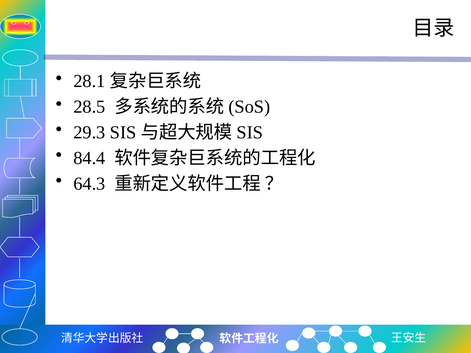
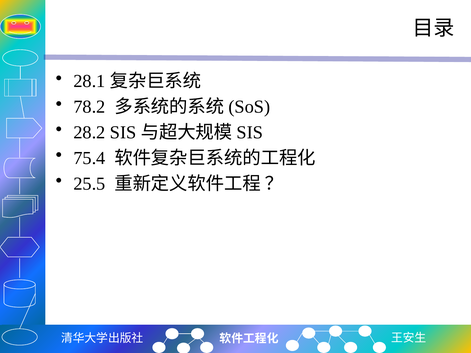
28.5: 28.5 -> 78.2 (89, 107)
29.3: 29.3 -> 28.2 (89, 133)
84.4: 84.4 -> 75.4 (89, 158)
64.3: 64.3 -> 25.5 (89, 184)
